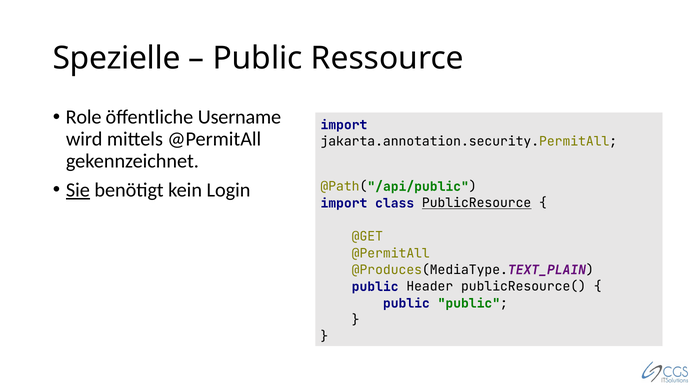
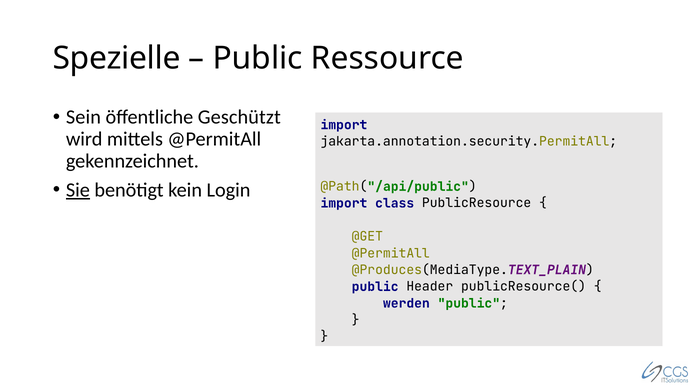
Role: Role -> Sein (83, 117)
Username: Username -> Geschützt (239, 117)
PublicResource underline: present -> none (477, 203)
public: public -> werden (406, 304)
